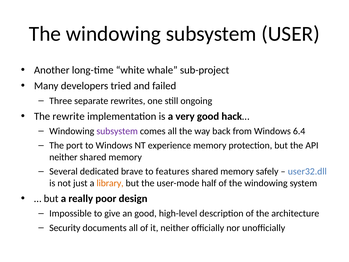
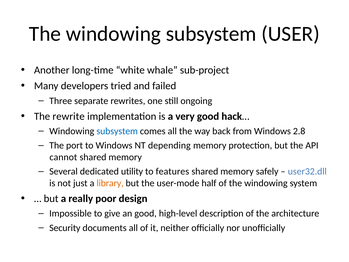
subsystem colour: purple -> blue (117, 131)
6.4: 6.4 -> 2.8 (299, 131)
experience: experience -> depending (169, 145)
neither: neither -> cannot (63, 157)
brave: brave -> utility (132, 171)
